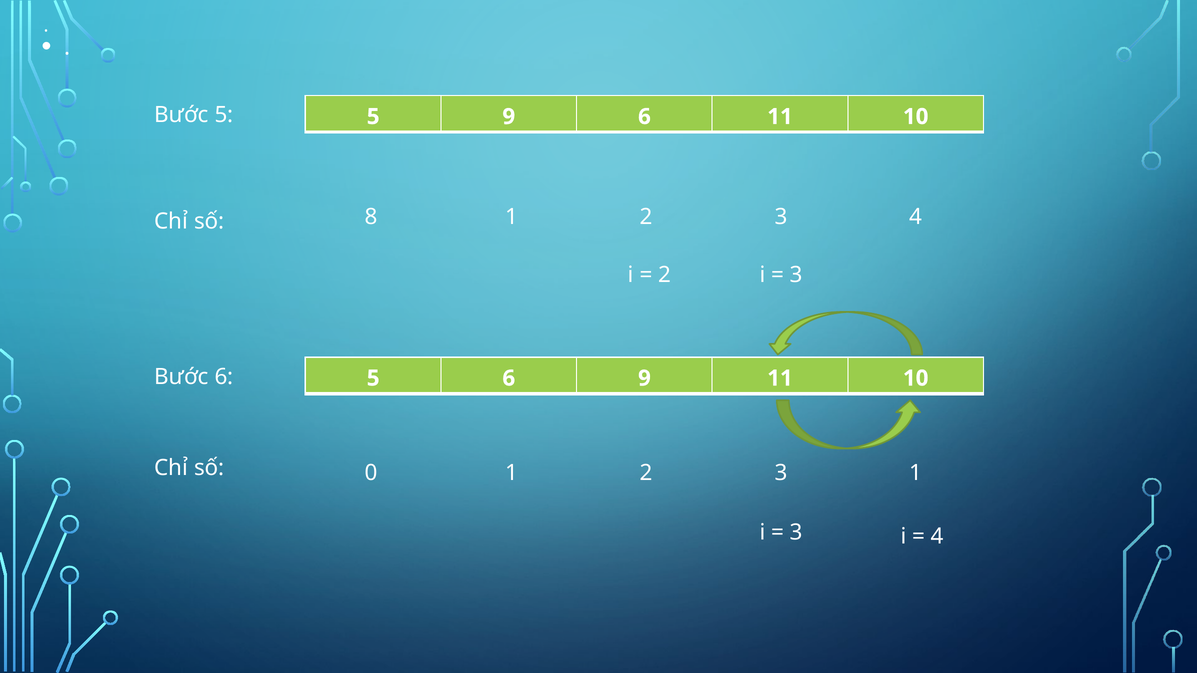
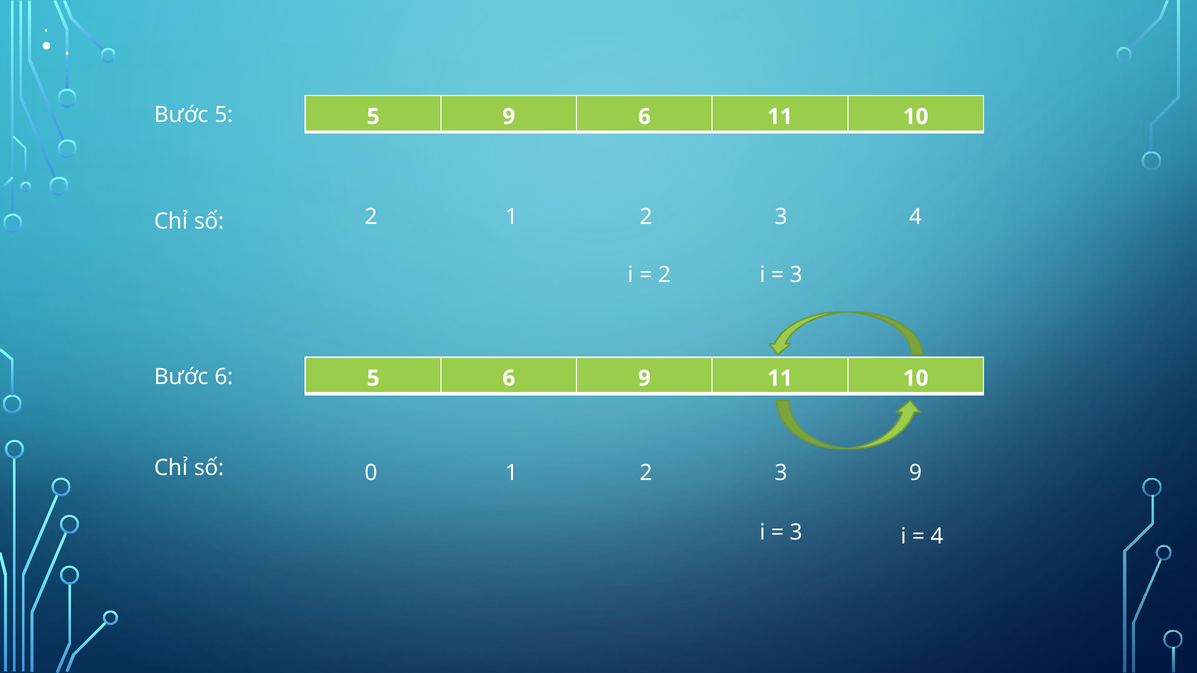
số 8: 8 -> 2 (371, 217)
3 1: 1 -> 9 (916, 473)
